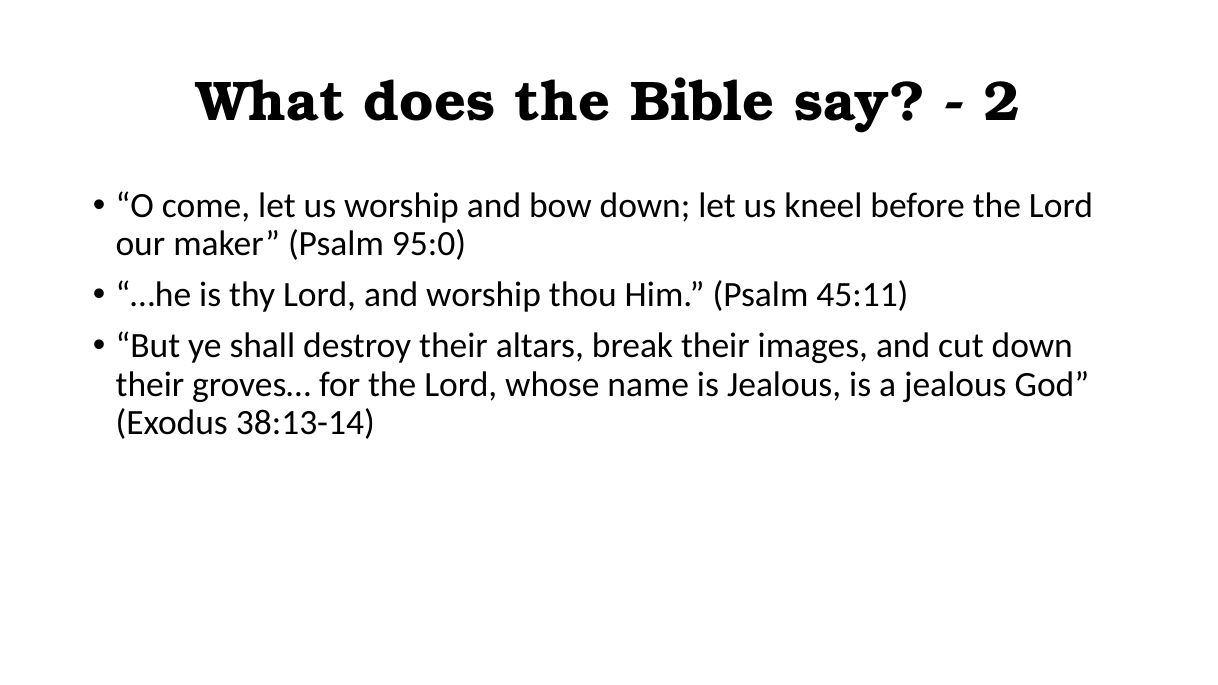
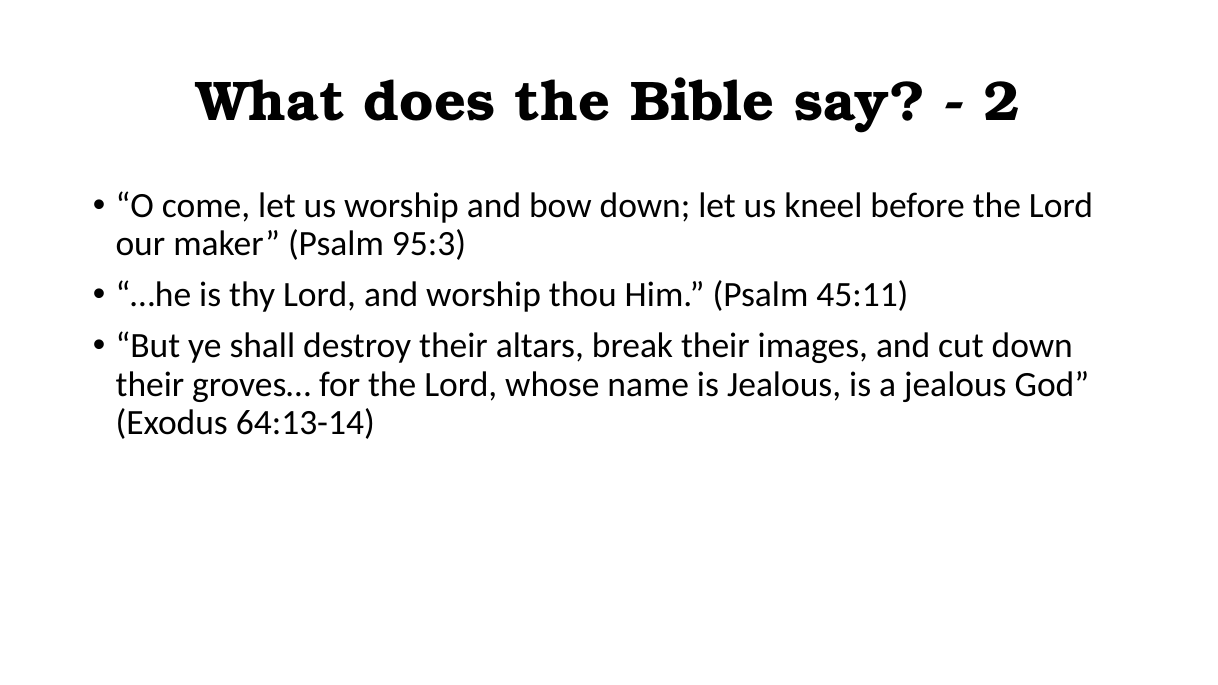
95:0: 95:0 -> 95:3 (429, 244)
38:13-14: 38:13-14 -> 64:13-14 (305, 423)
